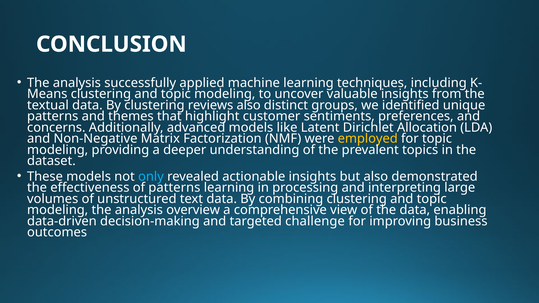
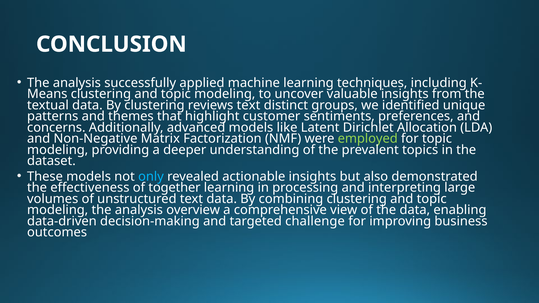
reviews also: also -> text (248, 105)
employed colour: yellow -> light green (368, 139)
of patterns: patterns -> together (174, 188)
